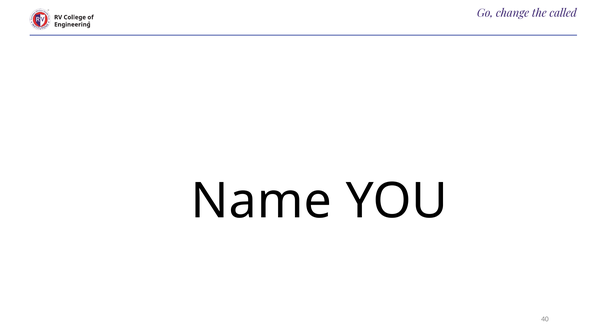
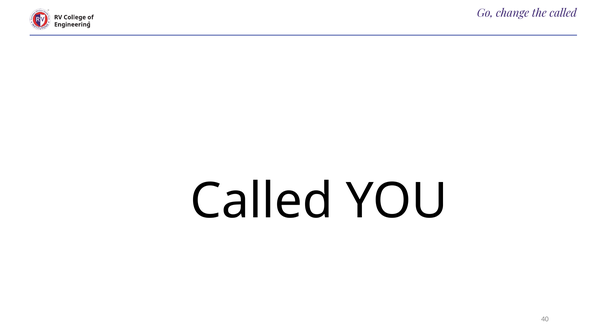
Name: Name -> Called (262, 201)
